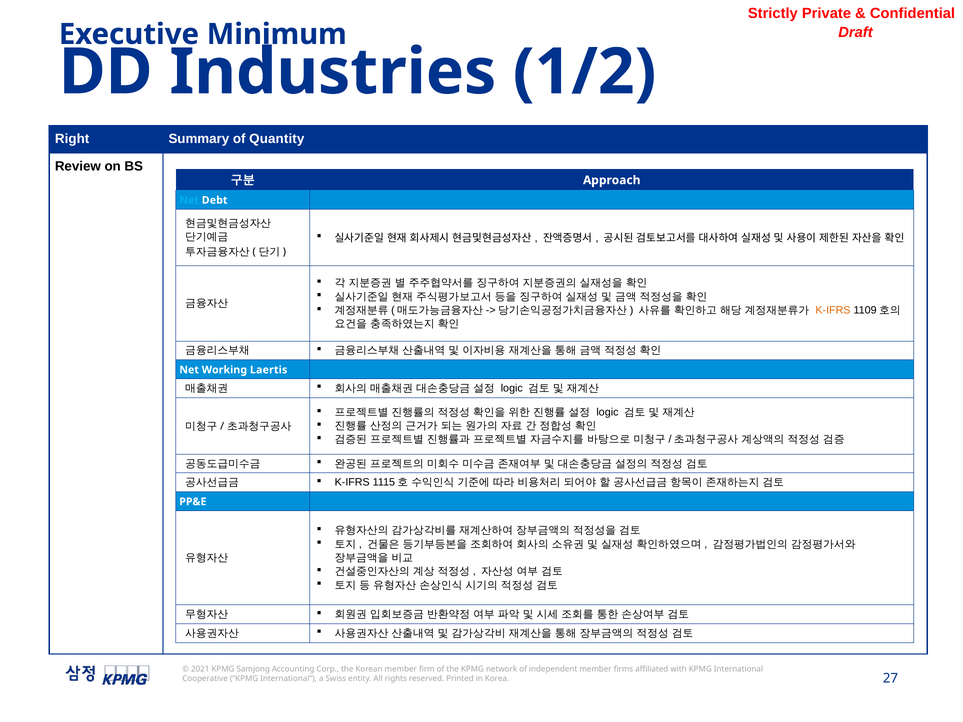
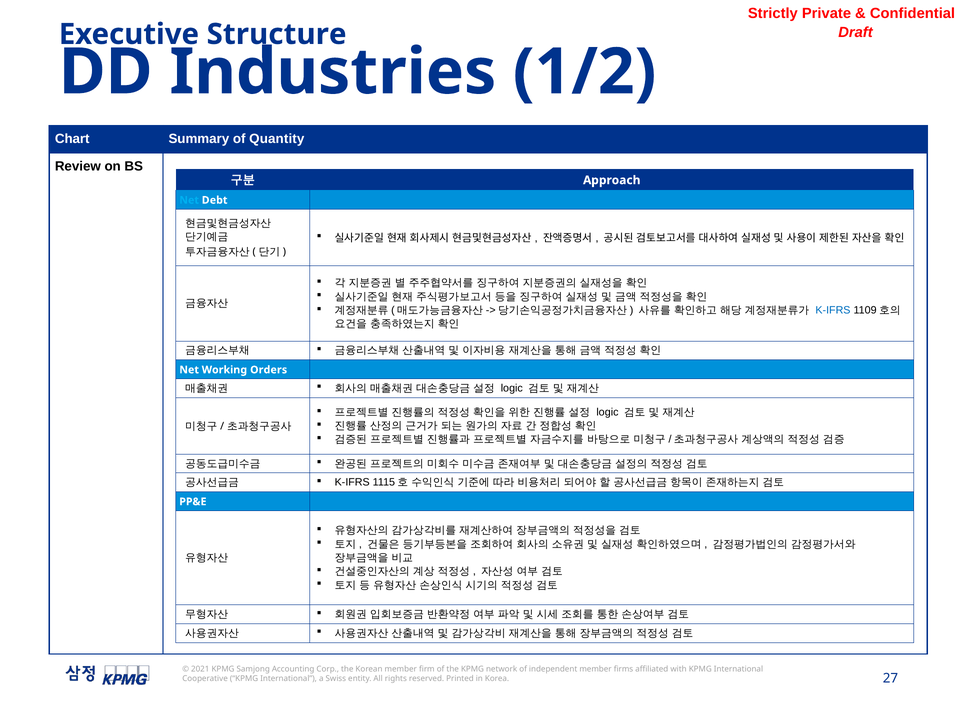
Minimum: Minimum -> Structure (277, 34)
Right: Right -> Chart (72, 139)
K-IFRS colour: orange -> blue (833, 310)
Laertis: Laertis -> Orders (269, 370)
